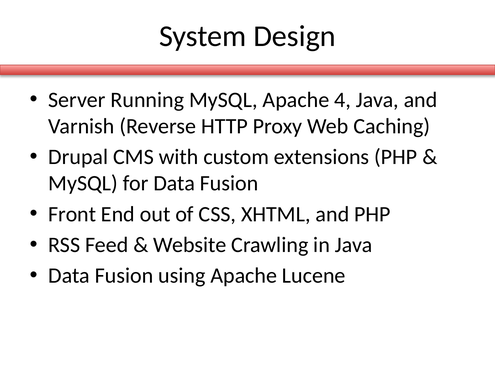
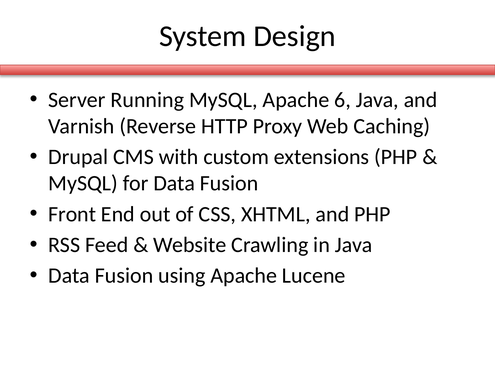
4: 4 -> 6 (343, 100)
